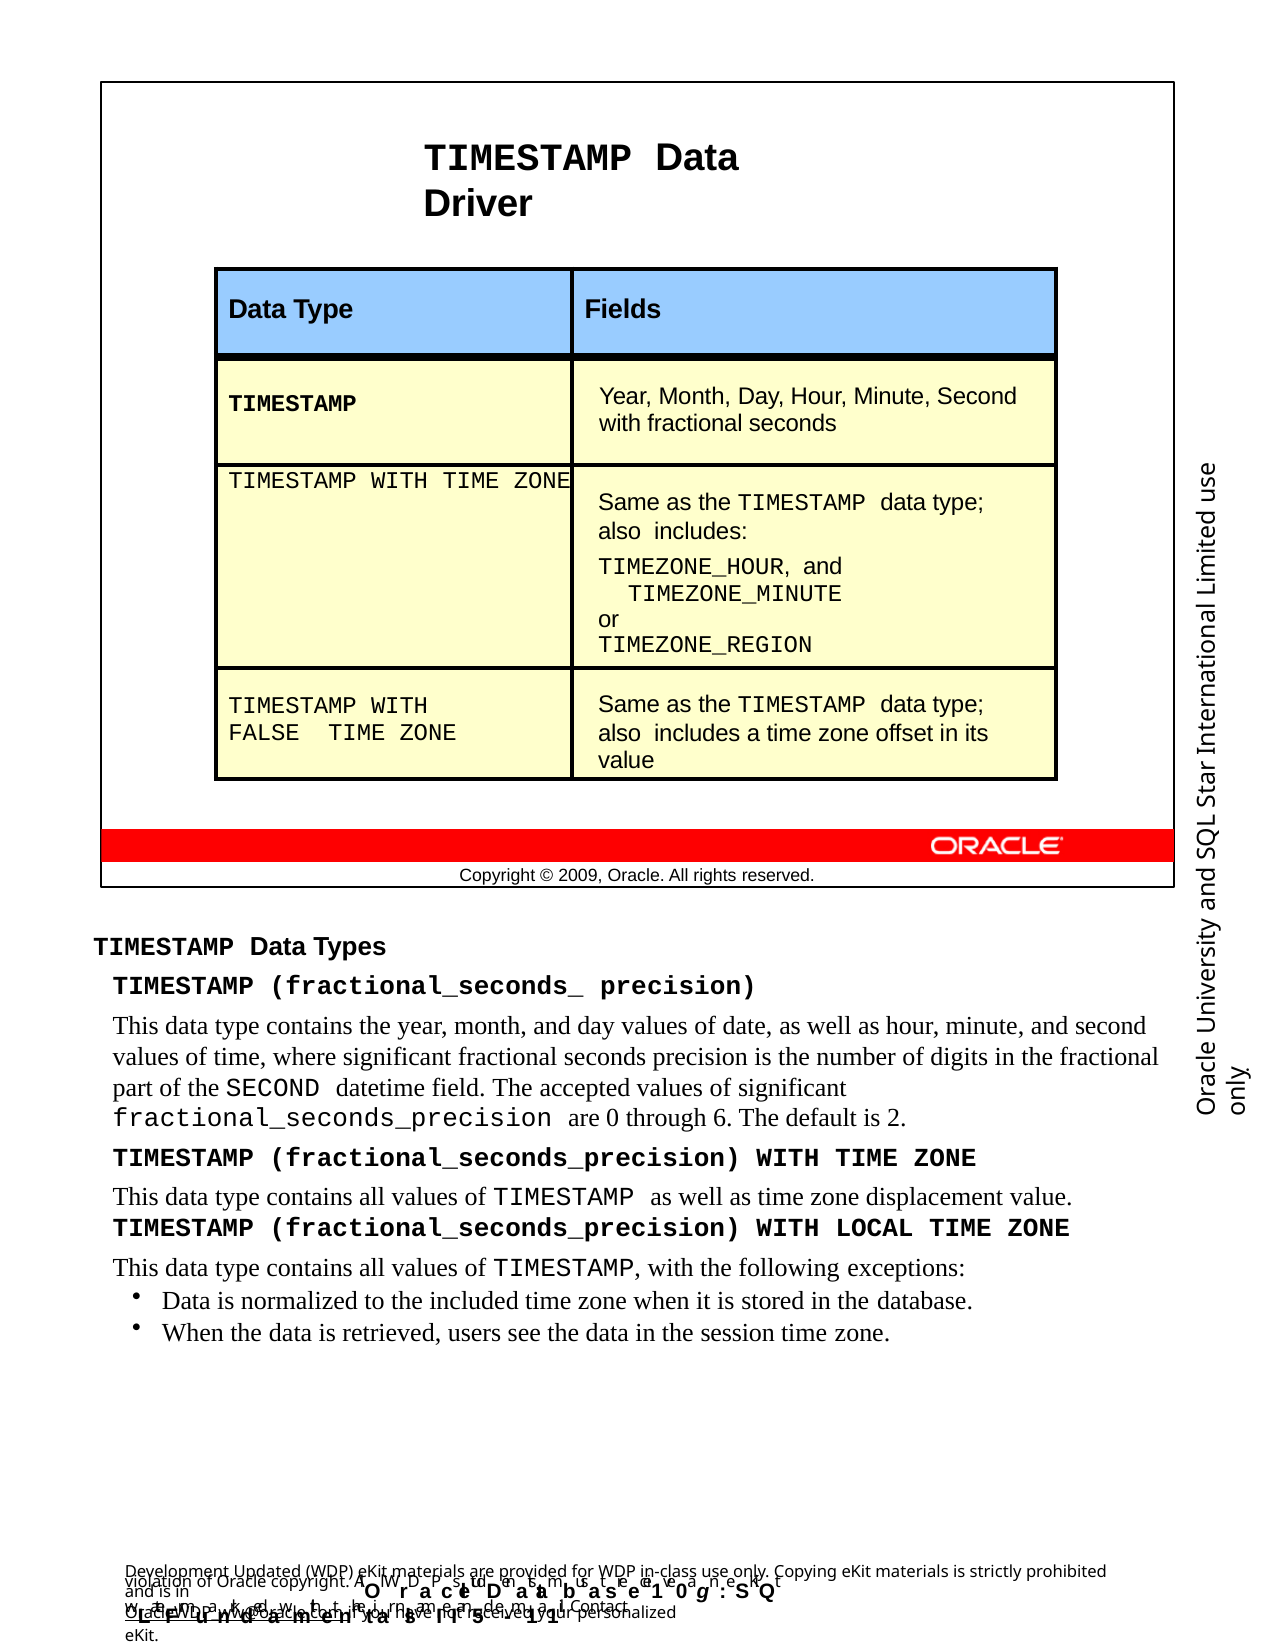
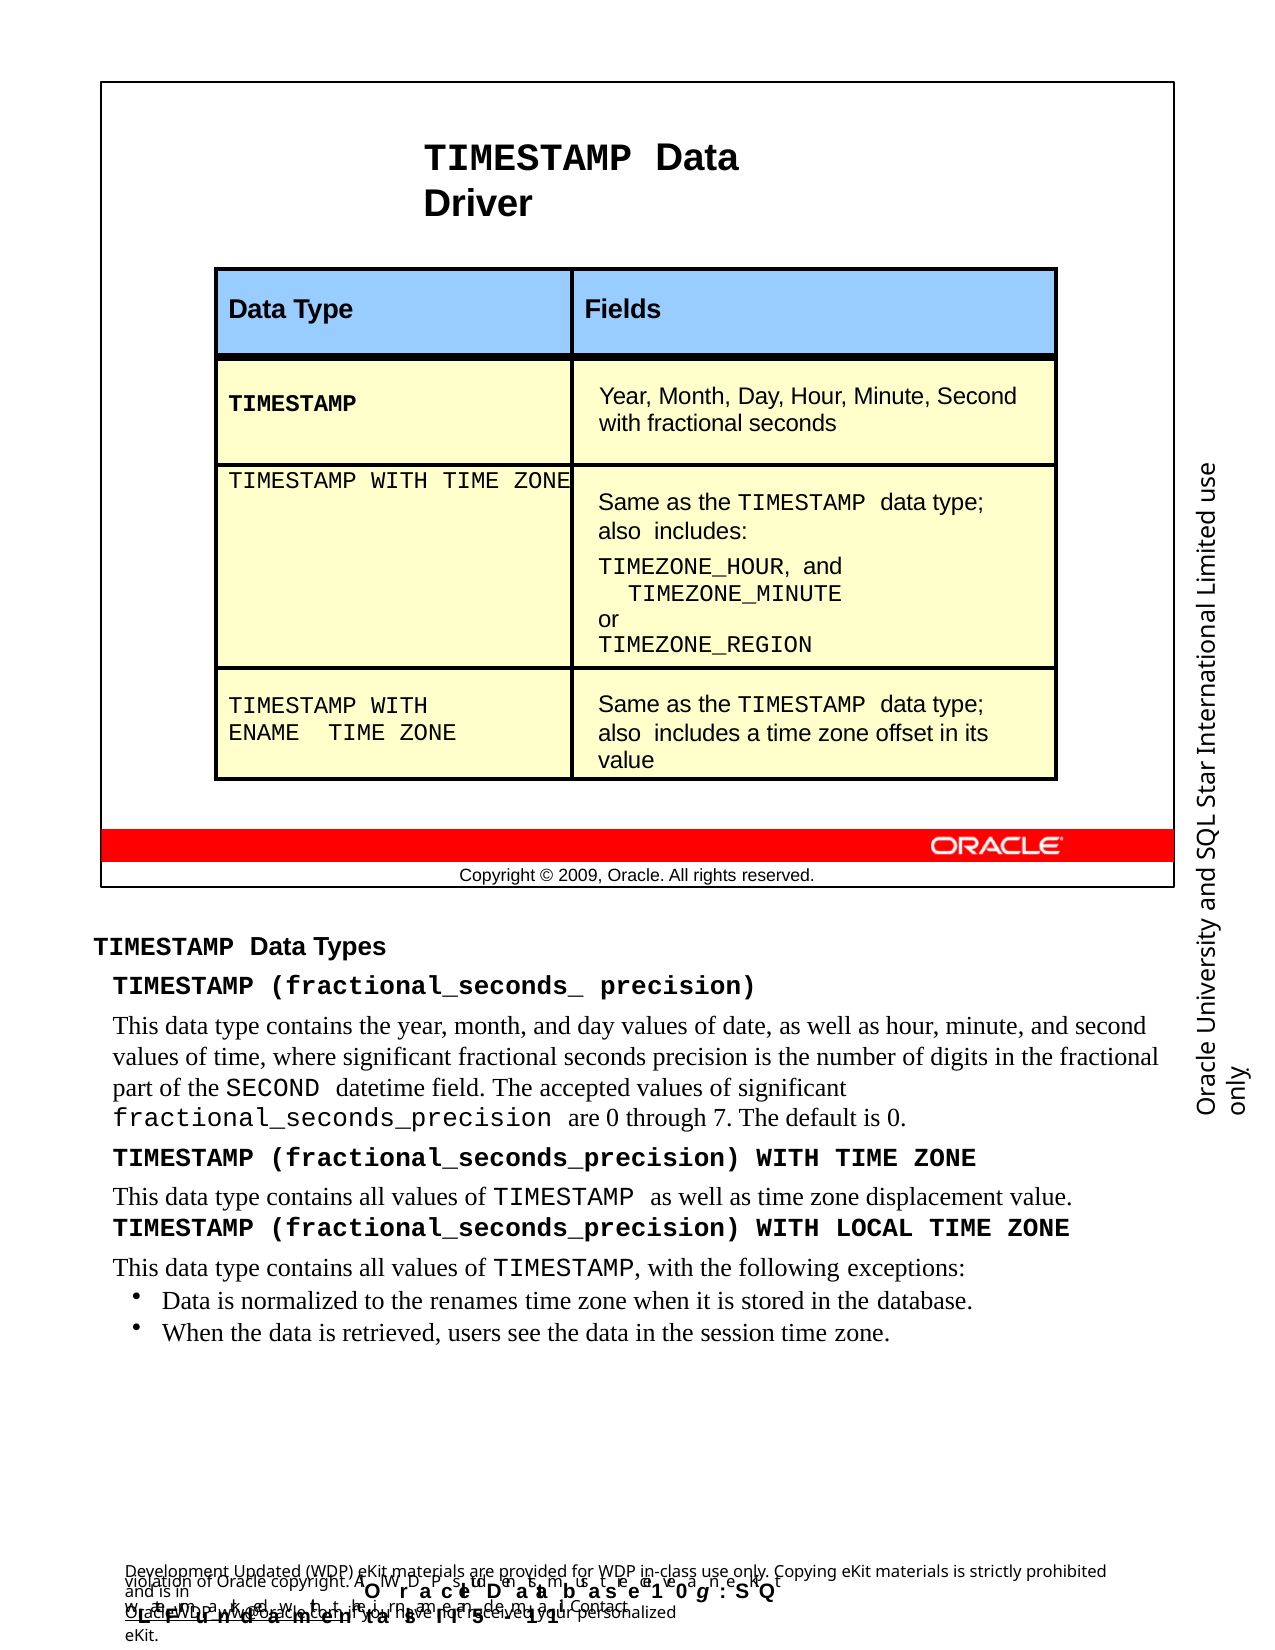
FALSE: FALSE -> ENAME (264, 733)
6: 6 -> 7 (723, 1118)
is 2: 2 -> 0 (897, 1118)
included: included -> renames (474, 1301)
